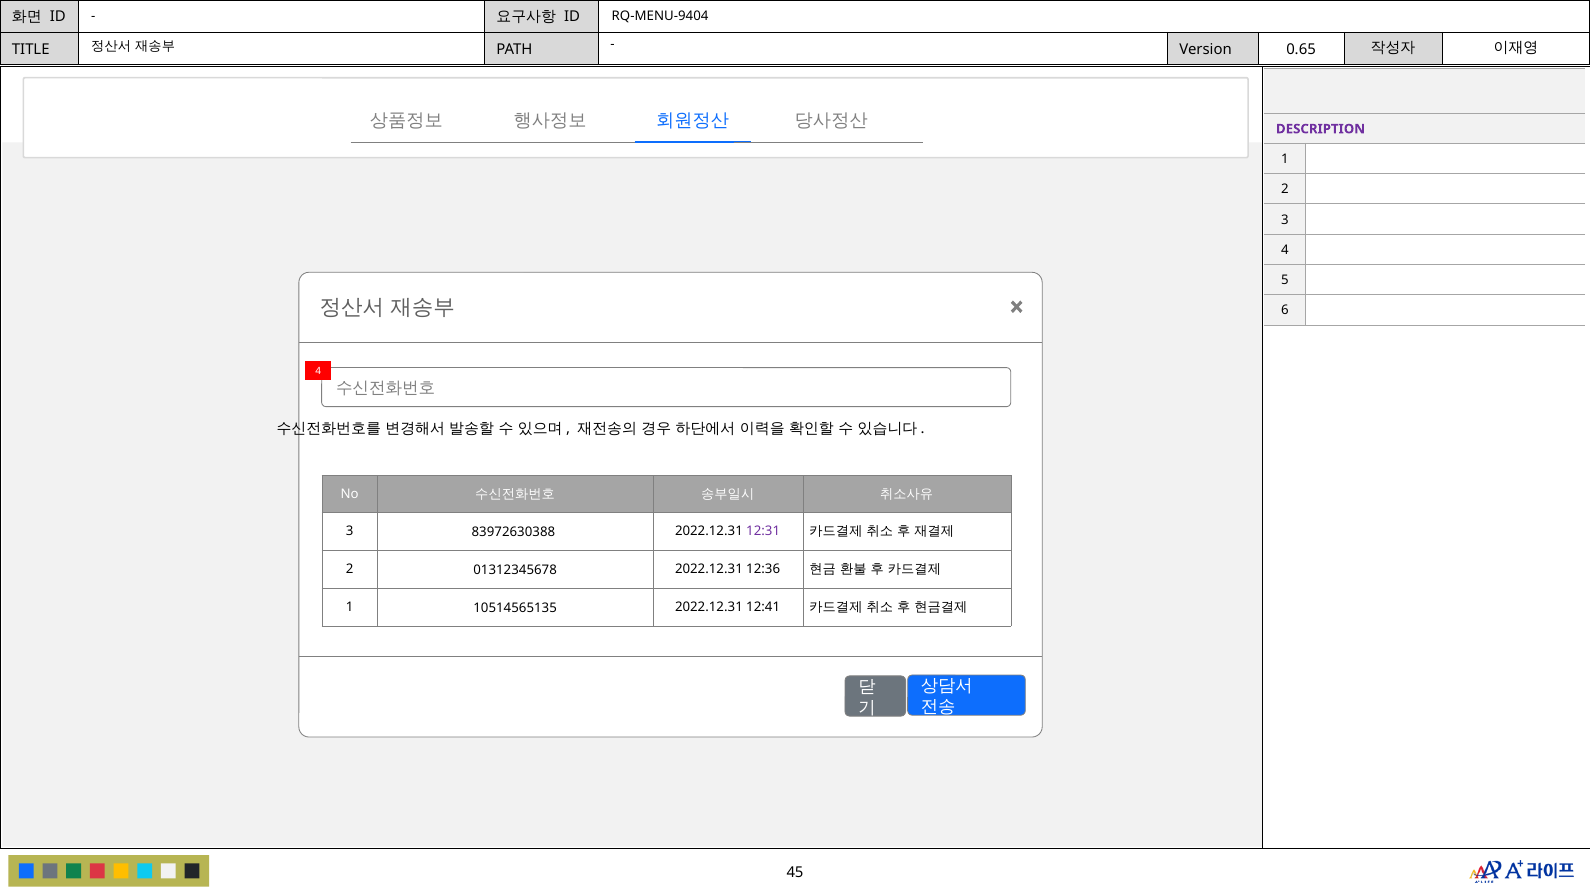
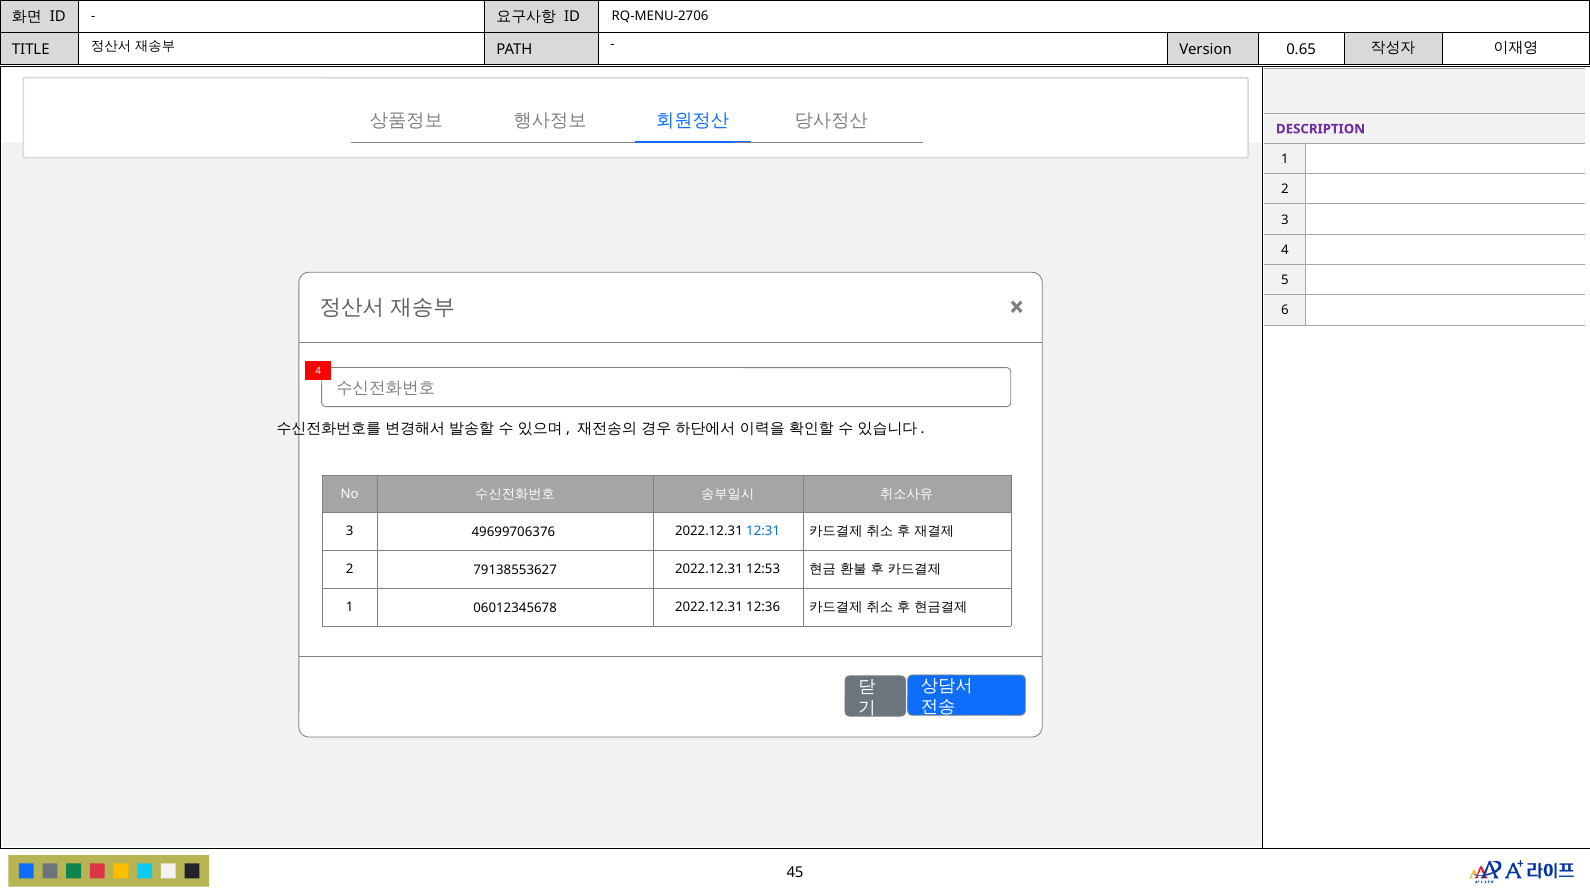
RQ-MENU-9404: RQ-MENU-9404 -> RQ-MENU-2706 (660, 16)
83972630388: 83972630388 -> 49699706376 (513, 532)
12:31 colour: purple -> blue (763, 532)
01312345678: 01312345678 -> 79138553627 (515, 570)
12:36: 12:36 -> 12:53 (763, 570)
10514565135: 10514565135 -> 06012345678 (515, 608)
12:41: 12:41 -> 12:36 (763, 608)
